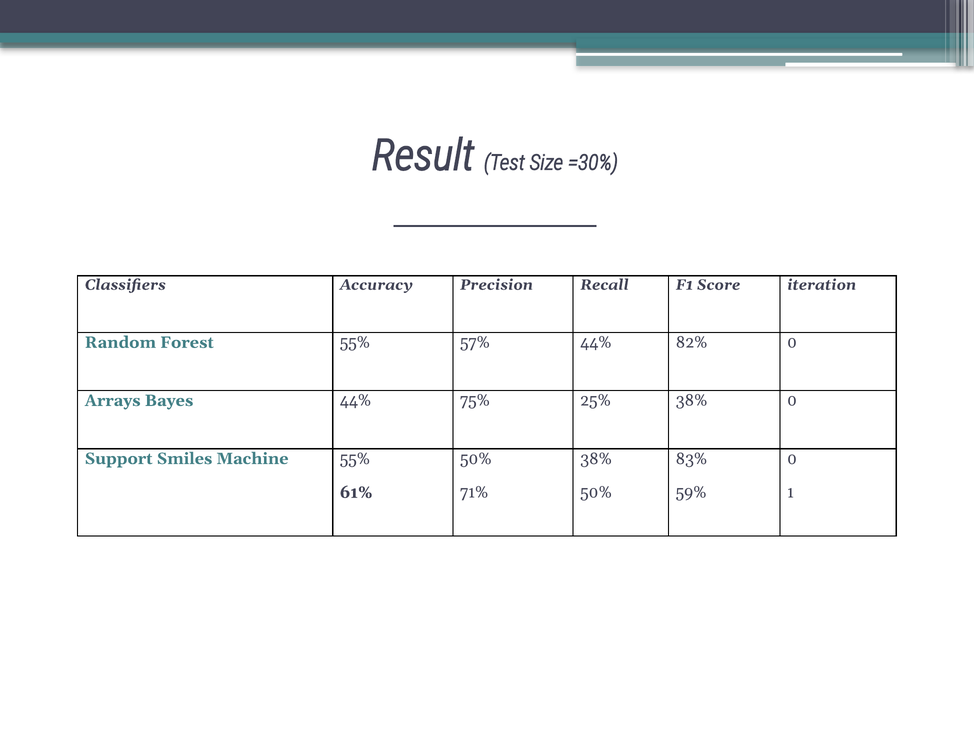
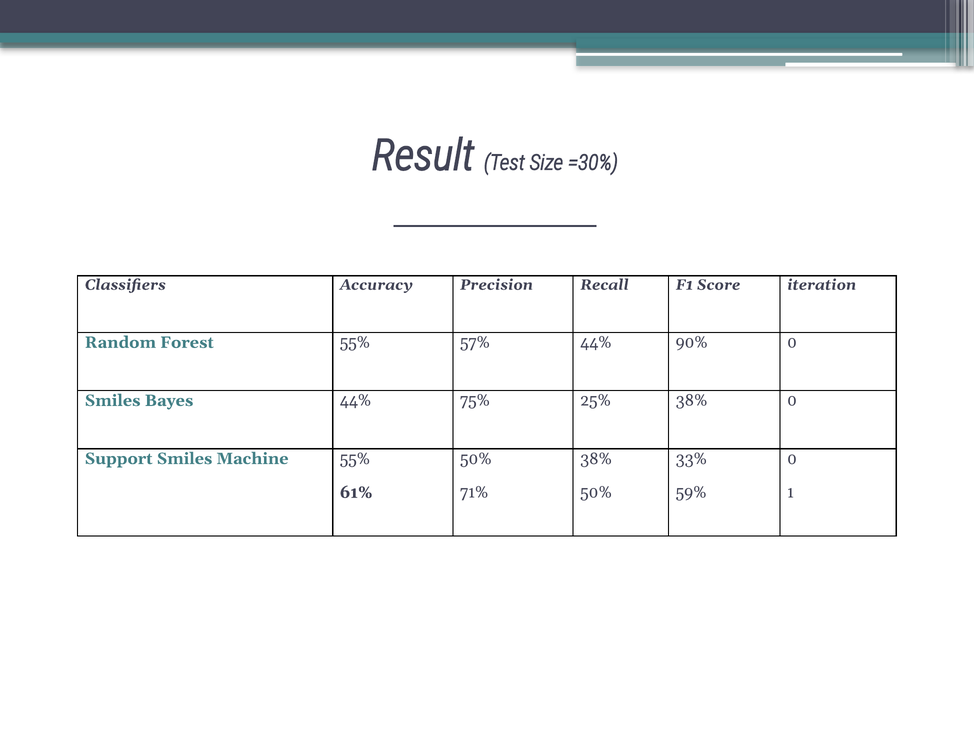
82%: 82% -> 90% (692, 343)
Arrays: Arrays -> Smiles (113, 401)
83%: 83% -> 33% (691, 459)
